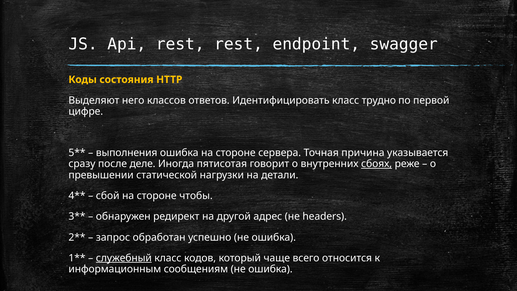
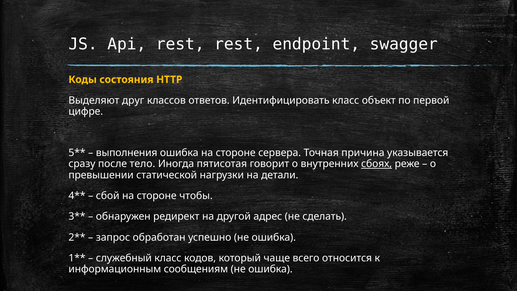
него: него -> друг (133, 100)
трудно: трудно -> объект (379, 100)
деле: деле -> тело (142, 164)
headers: headers -> сделать (325, 216)
служебный underline: present -> none (124, 258)
